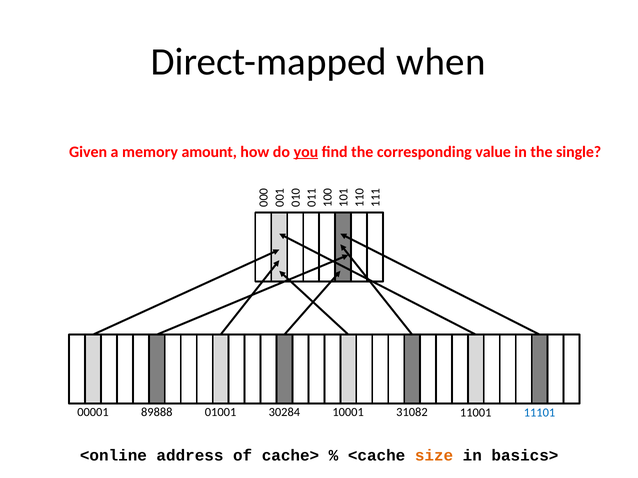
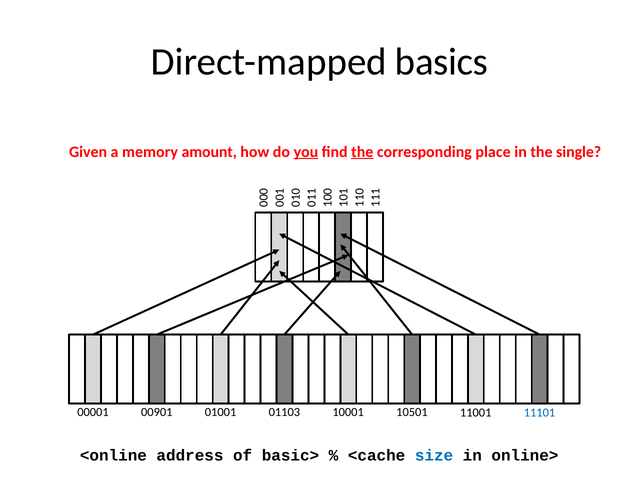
when: when -> basics (441, 62)
the underline: none -> present (362, 152)
value: value -> place (493, 152)
89888: 89888 -> 00901 (157, 412)
30284: 30284 -> 01103 (284, 413)
31082: 31082 -> 10501 (412, 413)
cache>: cache> -> basic> (290, 456)
size colour: orange -> blue (434, 456)
basics>: basics> -> online> (525, 456)
